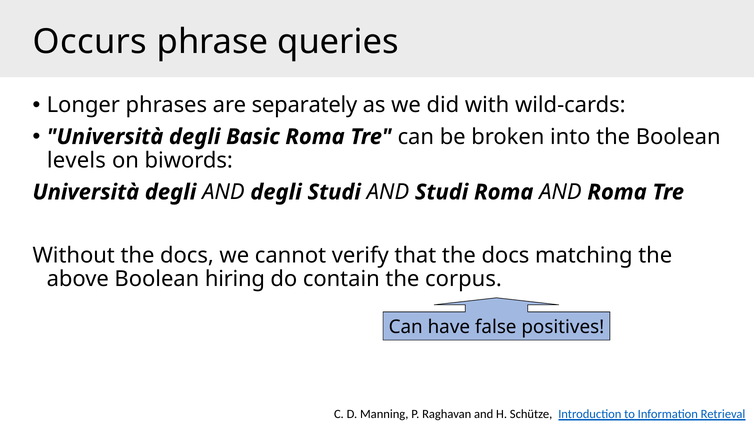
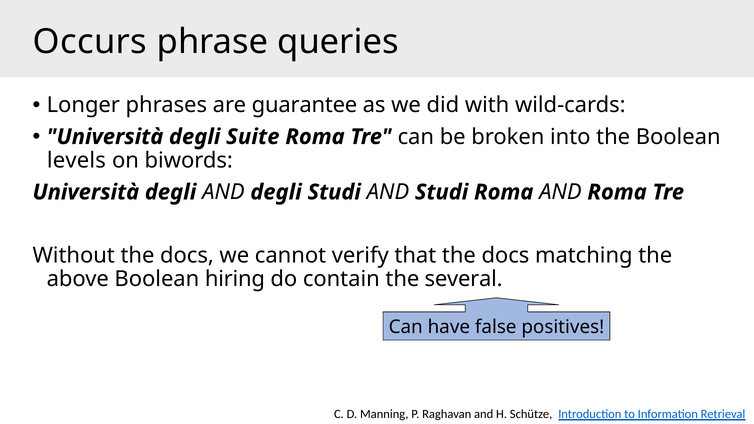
separately: separately -> guarantee (304, 105)
Basic: Basic -> Suite (253, 137)
corpus: corpus -> several (464, 279)
